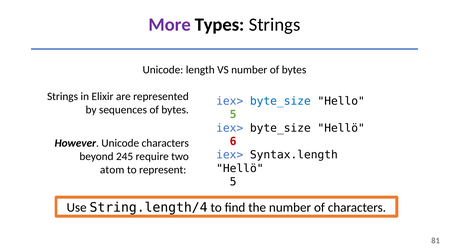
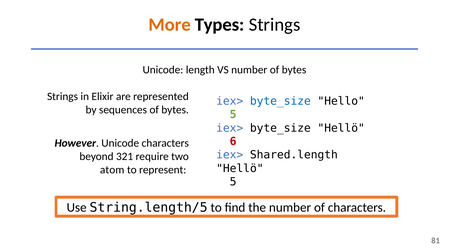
More colour: purple -> orange (170, 25)
Syntax.length: Syntax.length -> Shared.length (294, 155)
245: 245 -> 321 (125, 157)
String.length/4: String.length/4 -> String.length/5 (149, 208)
